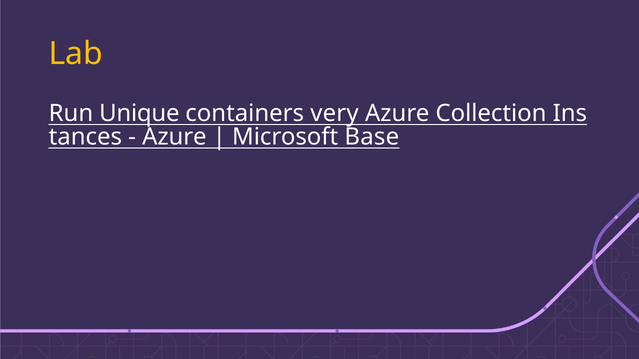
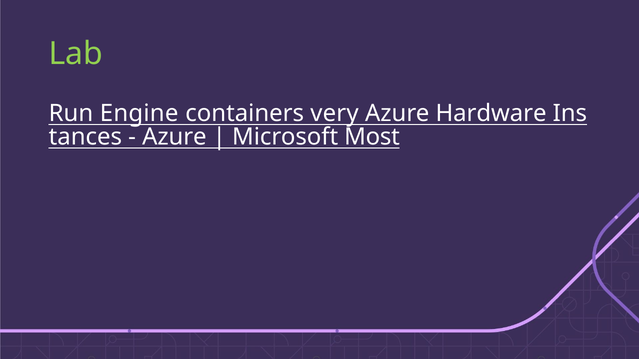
Lab colour: yellow -> light green (76, 54)
Unique: Unique -> Engine (139, 114)
Collection: Collection -> Hardware (491, 114)
Base: Base -> Most (372, 137)
